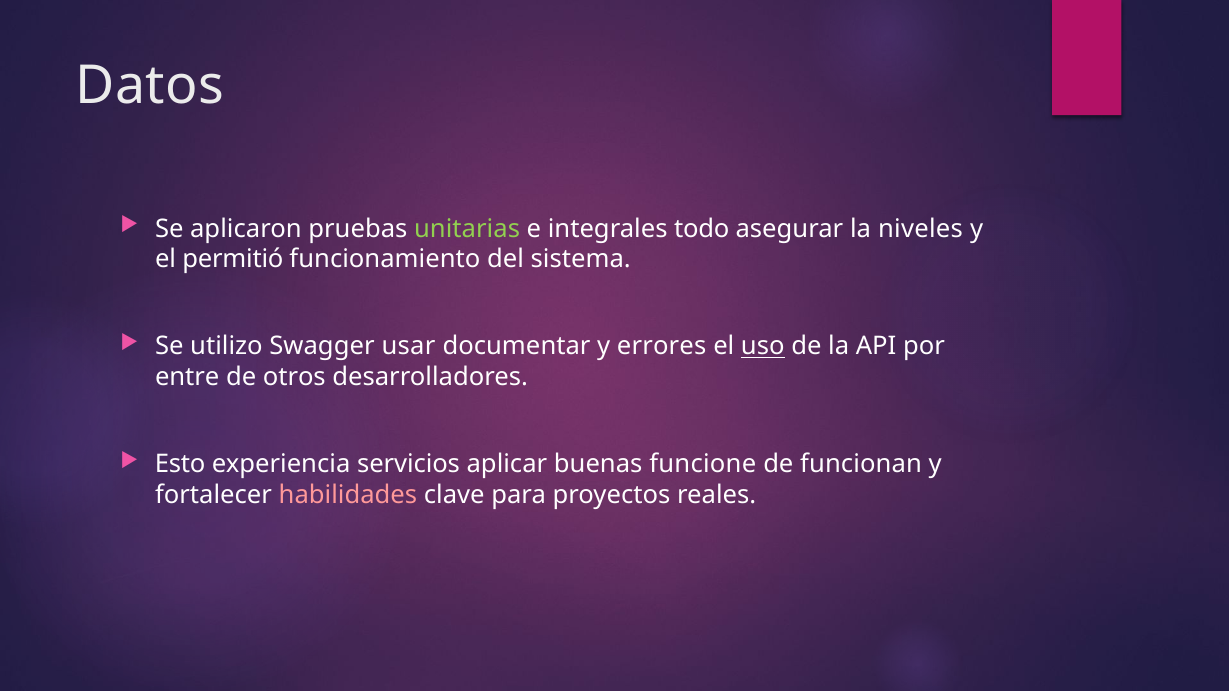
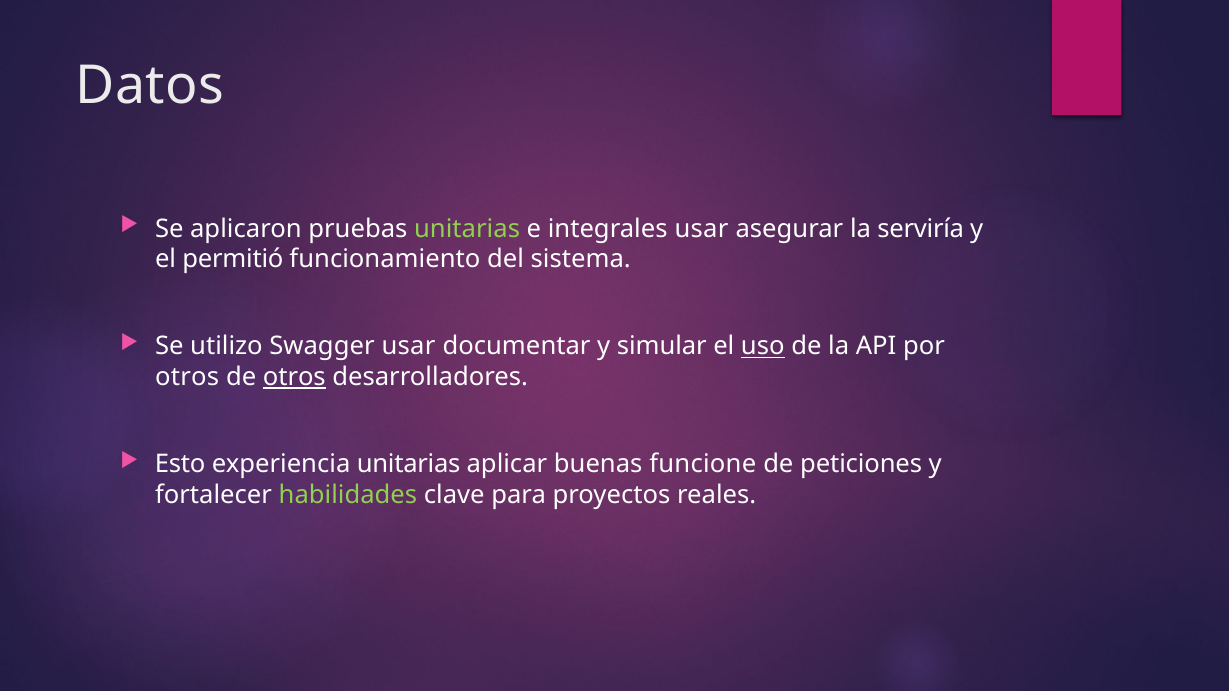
integrales todo: todo -> usar (701, 229)
niveles: niveles -> serviría (921, 229)
errores: errores -> simular (662, 347)
entre: entre -> otros (187, 377)
otros underline: none -> present (294, 377)
experiencia servicios: servicios -> unitarias (409, 464)
funcionan: funcionan -> peticiones (861, 464)
habilidades colour: pink -> light green (348, 495)
